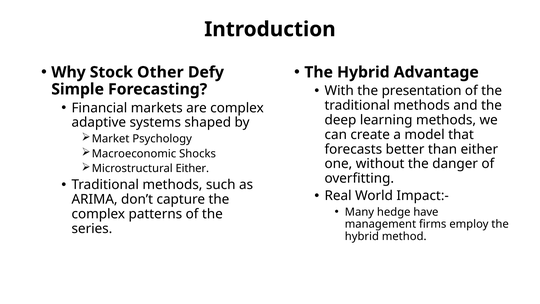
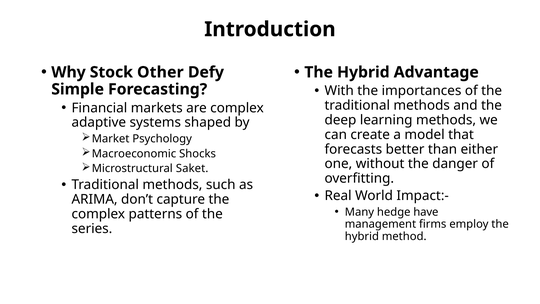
presentation: presentation -> importances (422, 91)
Microstructural Either: Either -> Saket (192, 168)
